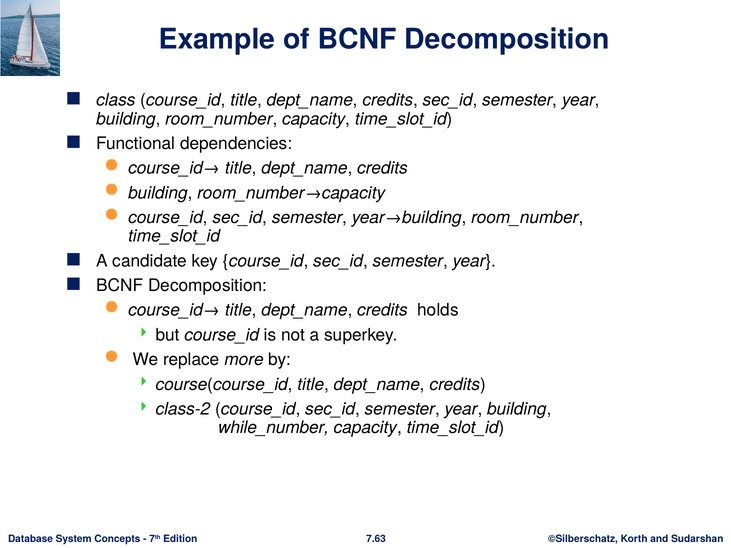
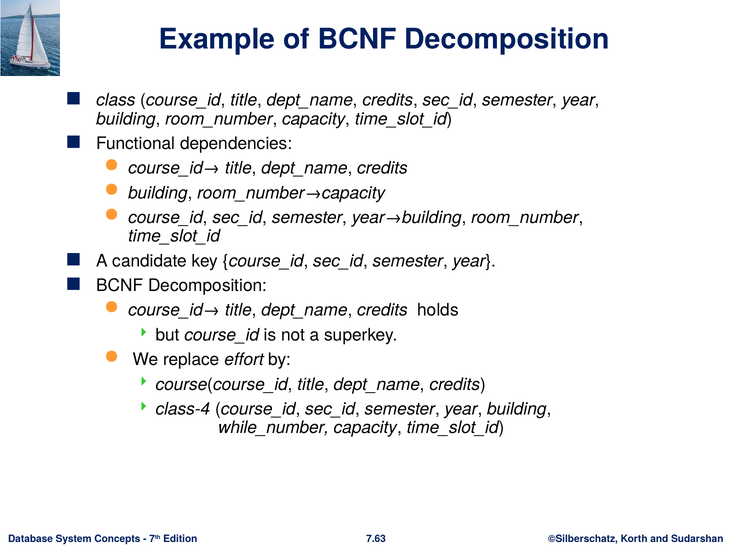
more: more -> effort (244, 360)
class-2: class-2 -> class-4 (183, 409)
